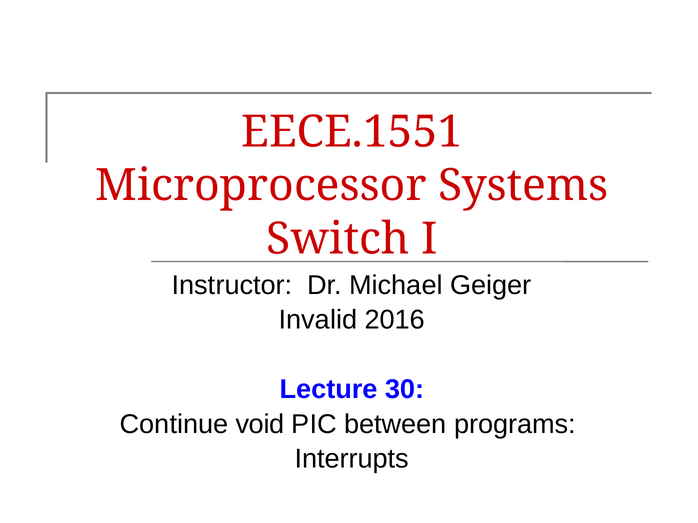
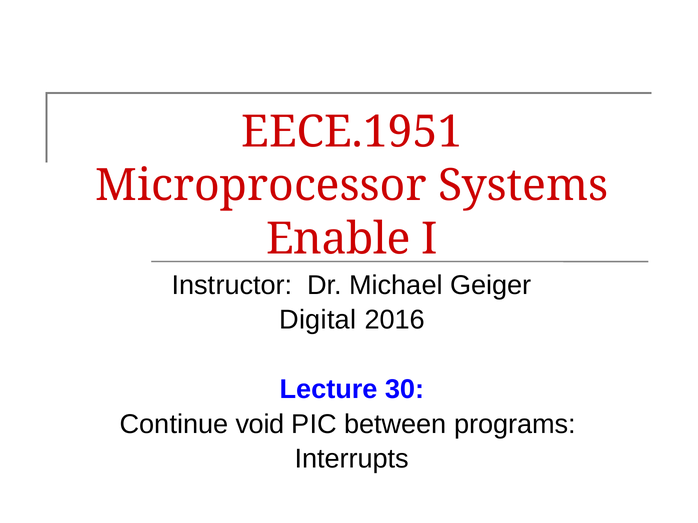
EECE.1551: EECE.1551 -> EECE.1951 (352, 132)
Switch: Switch -> Enable (338, 239)
Invalid: Invalid -> Digital (318, 320)
